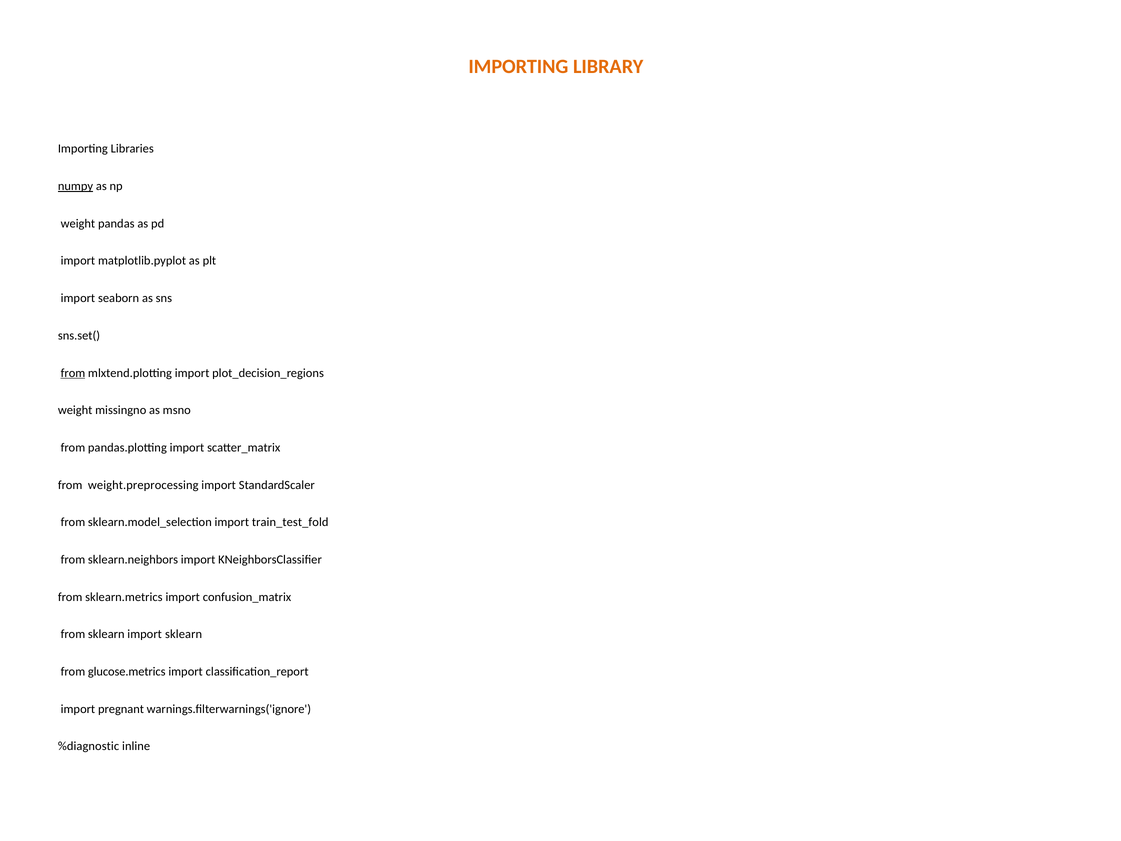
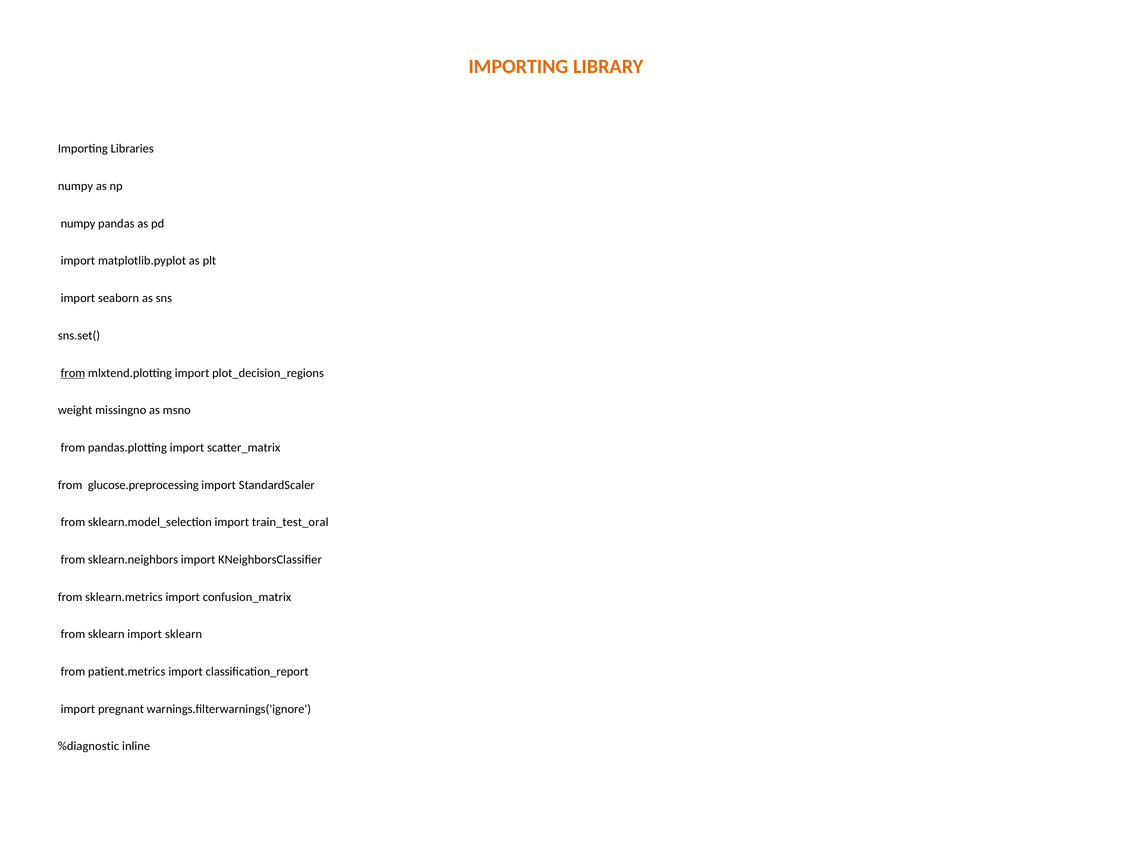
numpy underline: present -> none (75, 186)
weight: weight -> numpy (78, 223)
weight.preprocessing: weight.preprocessing -> glucose.preprocessing (143, 485)
train_test_fold: train_test_fold -> train_test_oral (290, 522)
glucose.metrics: glucose.metrics -> patient.metrics (127, 671)
